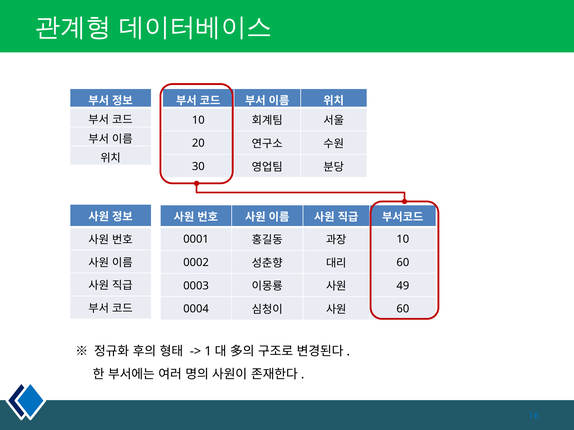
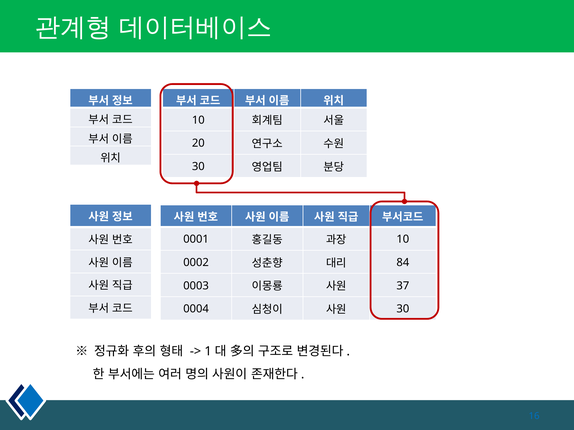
60: 60 -> 84 (403, 263)
49: 49 -> 37 (403, 286)
60: 60 -> 30 (403, 309)
